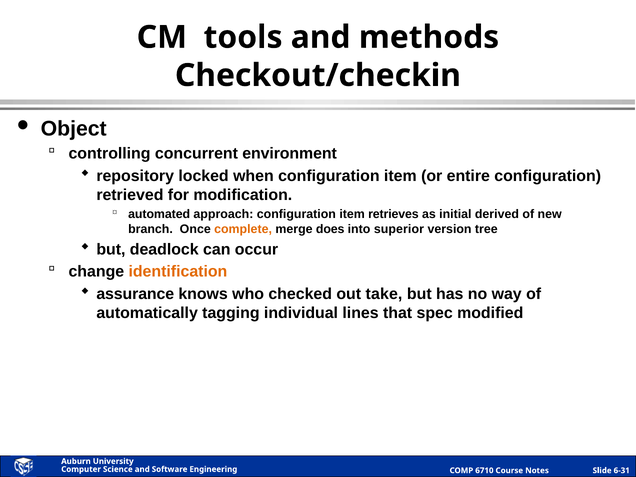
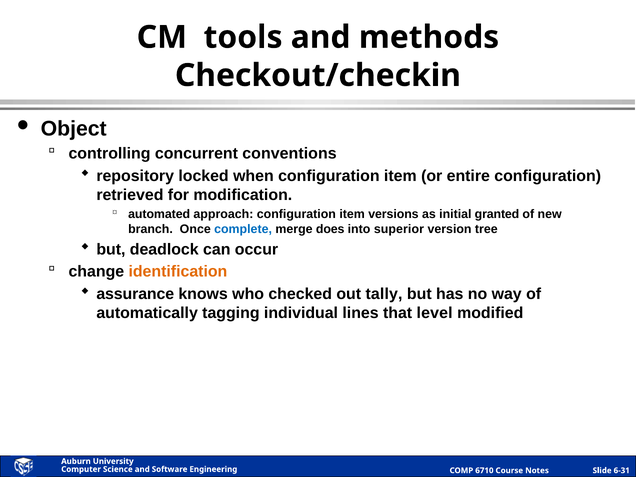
environment: environment -> conventions (289, 154)
retrieves: retrieves -> versions (393, 214)
derived: derived -> granted (497, 214)
complete colour: orange -> blue (243, 229)
take: take -> tally (384, 294)
spec: spec -> level (435, 313)
